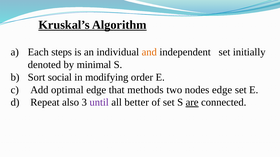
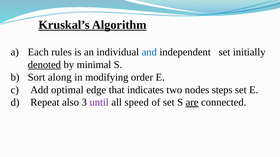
steps: steps -> rules (62, 52)
and colour: orange -> blue (149, 52)
denoted underline: none -> present (44, 65)
social: social -> along (60, 77)
methods: methods -> indicates (145, 90)
nodes edge: edge -> steps (222, 90)
better: better -> speed (137, 103)
